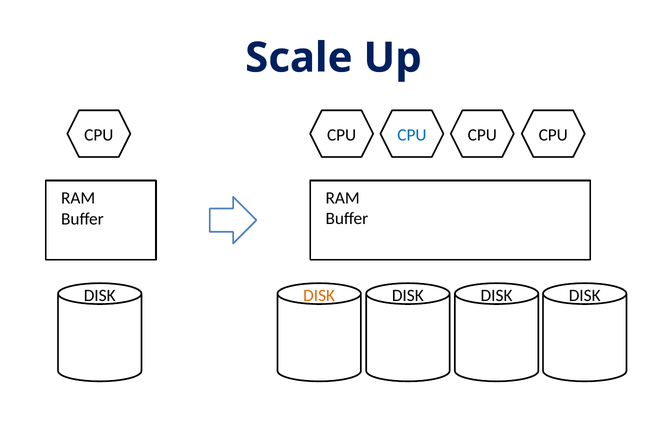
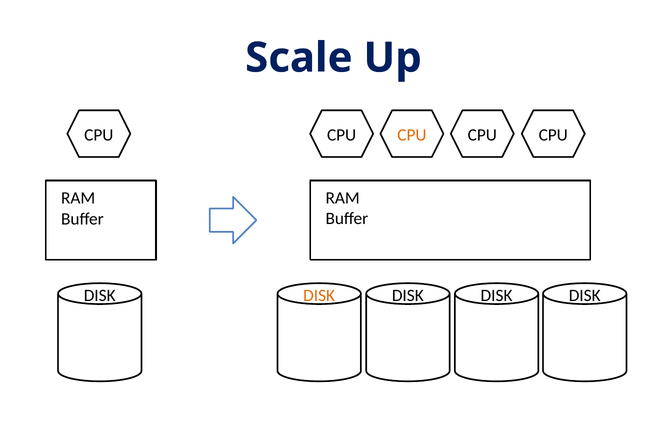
CPU colour: blue -> orange (412, 135)
